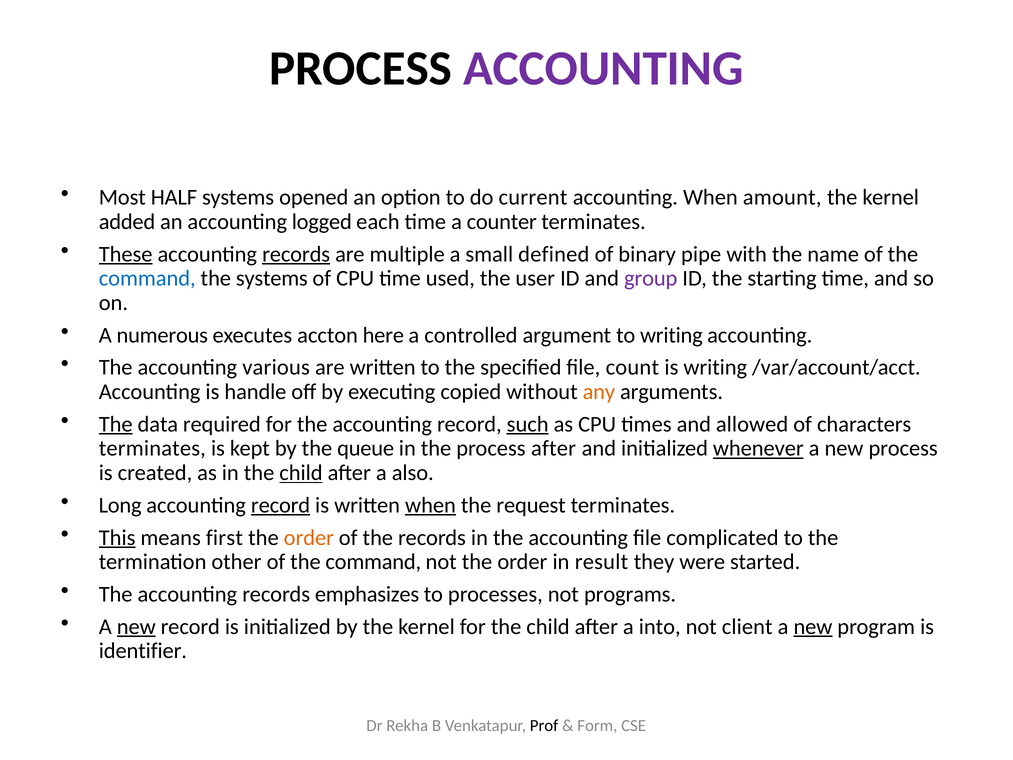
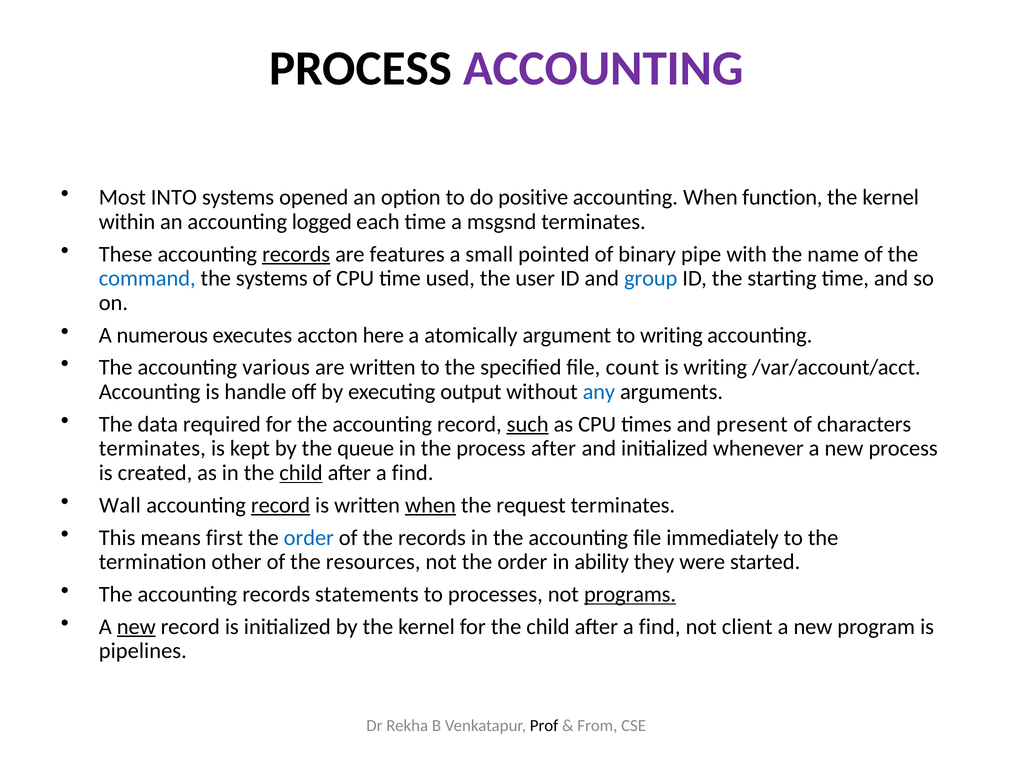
HALF: HALF -> INTO (174, 197)
current: current -> positive (533, 197)
amount: amount -> function (782, 197)
added: added -> within (127, 222)
counter: counter -> msgsnd (502, 222)
These underline: present -> none (126, 254)
multiple: multiple -> features (407, 254)
defined: defined -> pointed (554, 254)
group colour: purple -> blue (651, 278)
controlled: controlled -> atomically (471, 335)
copied: copied -> output (471, 392)
any colour: orange -> blue (599, 392)
The underline: present -> none (116, 424)
allowed: allowed -> present (752, 424)
whenever underline: present -> none (758, 448)
also: also -> find (413, 473)
Long: Long -> Wall (120, 505)
This underline: present -> none (117, 537)
order colour: orange -> blue (309, 537)
complicated: complicated -> immediately (723, 537)
command: command -> resources (373, 562)
result: result -> ability (602, 562)
emphasizes: emphasizes -> statements (367, 594)
programs underline: none -> present (630, 594)
into: into -> find (660, 627)
new underline: present -> none (813, 627)
identifier: identifier -> pipelines (143, 651)
Form: Form -> From (597, 725)
